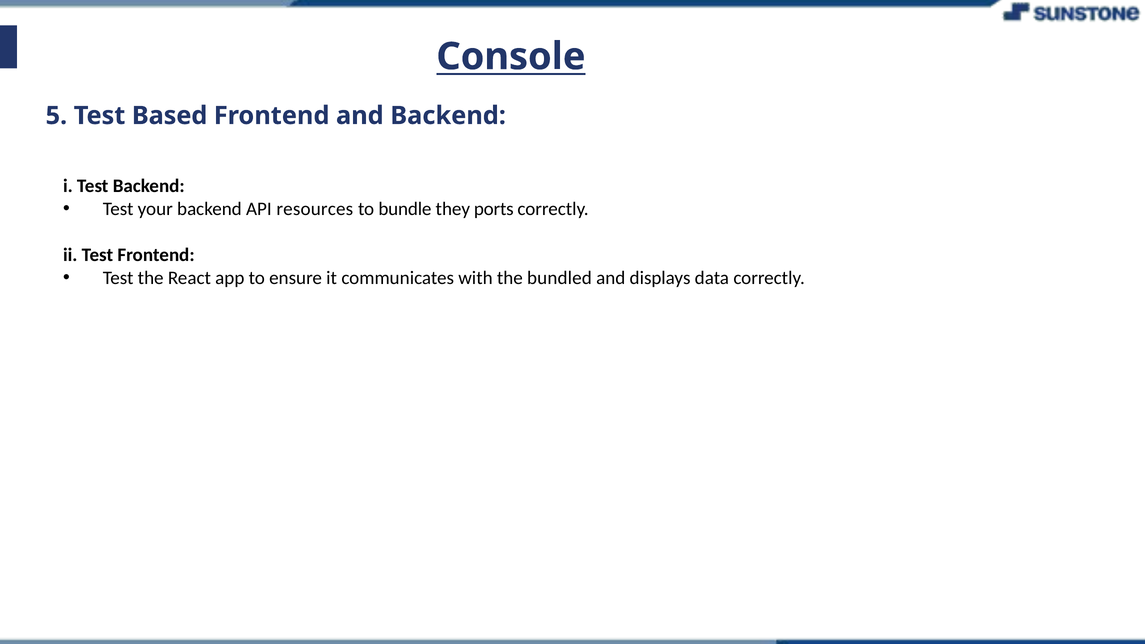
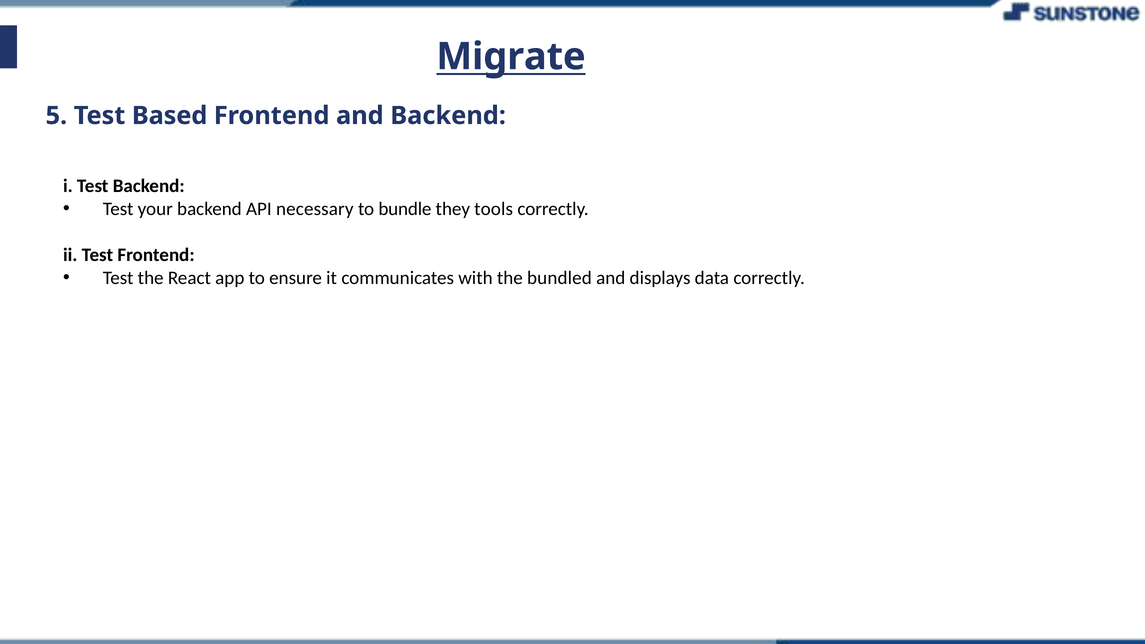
Console: Console -> Migrate (511, 57)
resources: resources -> necessary (315, 209)
ports: ports -> tools (494, 209)
